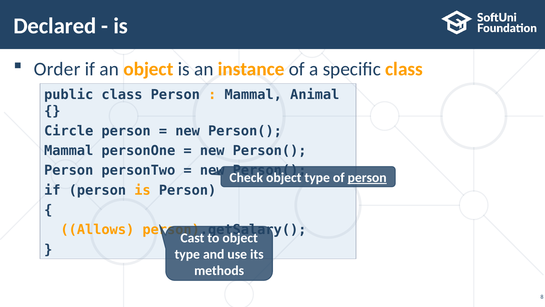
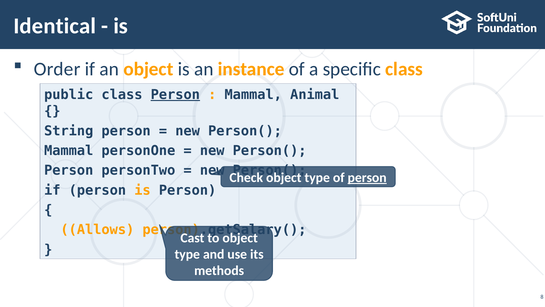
Declared: Declared -> Identical (55, 26)
Person underline: none -> present (175, 95)
Circle: Circle -> String (69, 131)
